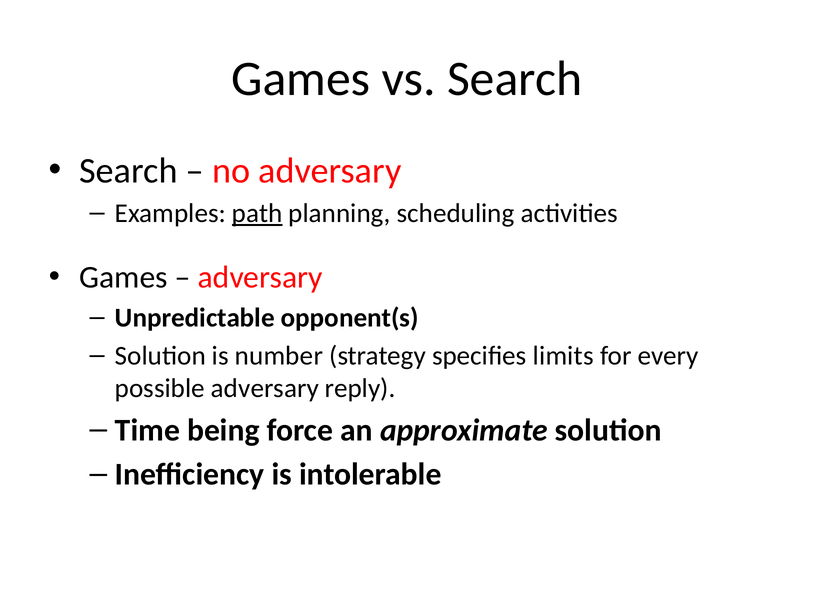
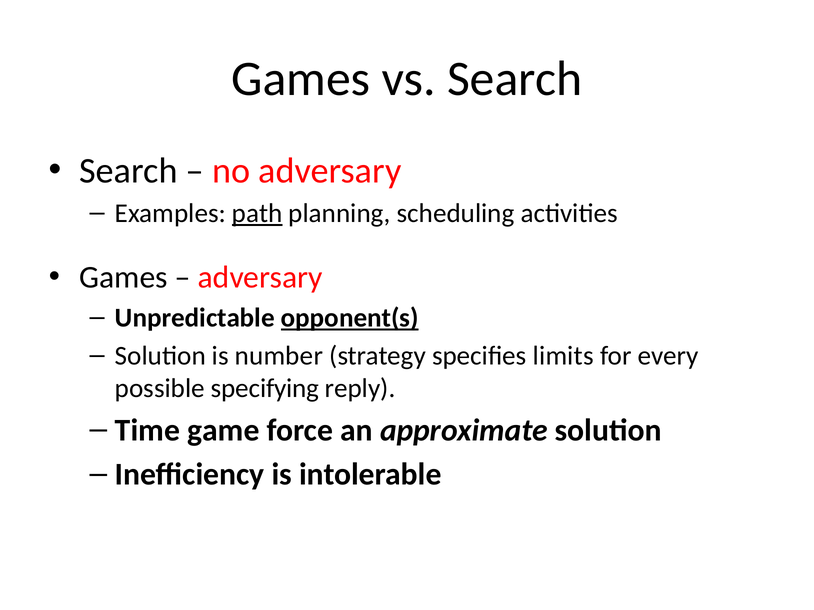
opponent(s underline: none -> present (350, 318)
possible adversary: adversary -> specifying (265, 389)
being: being -> game (223, 431)
